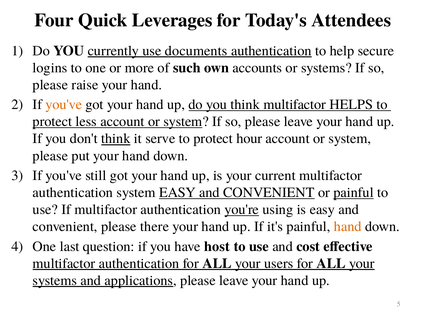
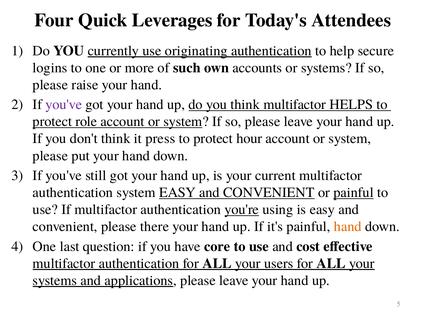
documents: documents -> originating (196, 51)
you've colour: orange -> purple (64, 105)
less: less -> role (86, 122)
think underline: present -> none (116, 139)
serve: serve -> press (160, 139)
host: host -> core (217, 247)
